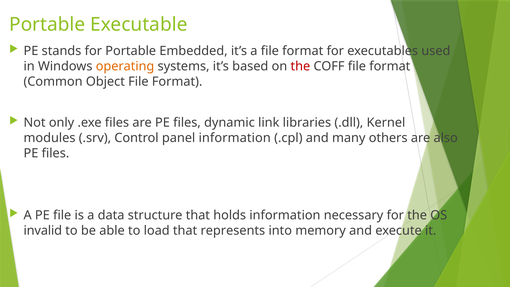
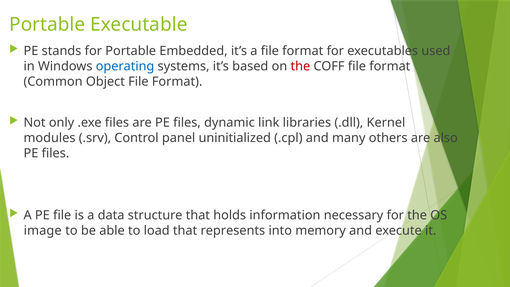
operating colour: orange -> blue (125, 66)
panel information: information -> uninitialized (235, 138)
invalid: invalid -> image (43, 230)
